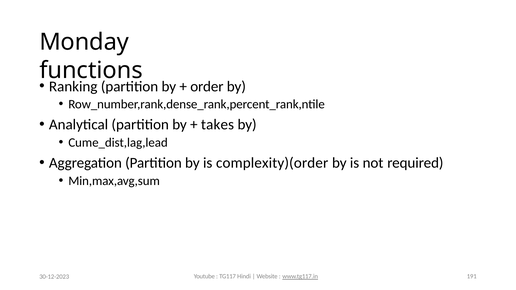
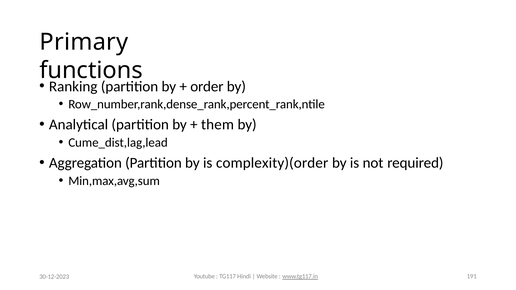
Monday: Monday -> Primary (84, 42)
takes: takes -> them (218, 125)
